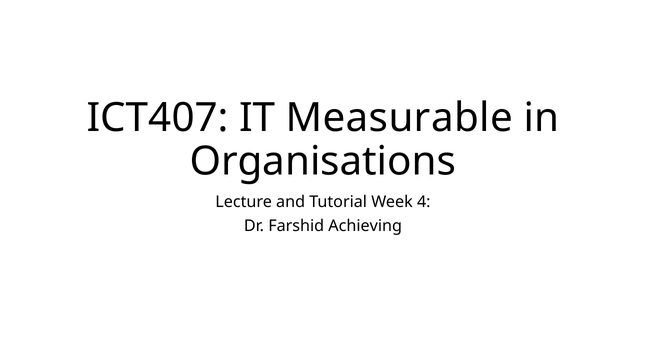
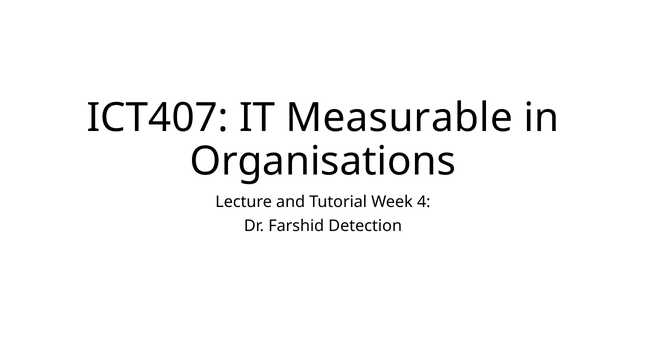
Achieving: Achieving -> Detection (365, 226)
